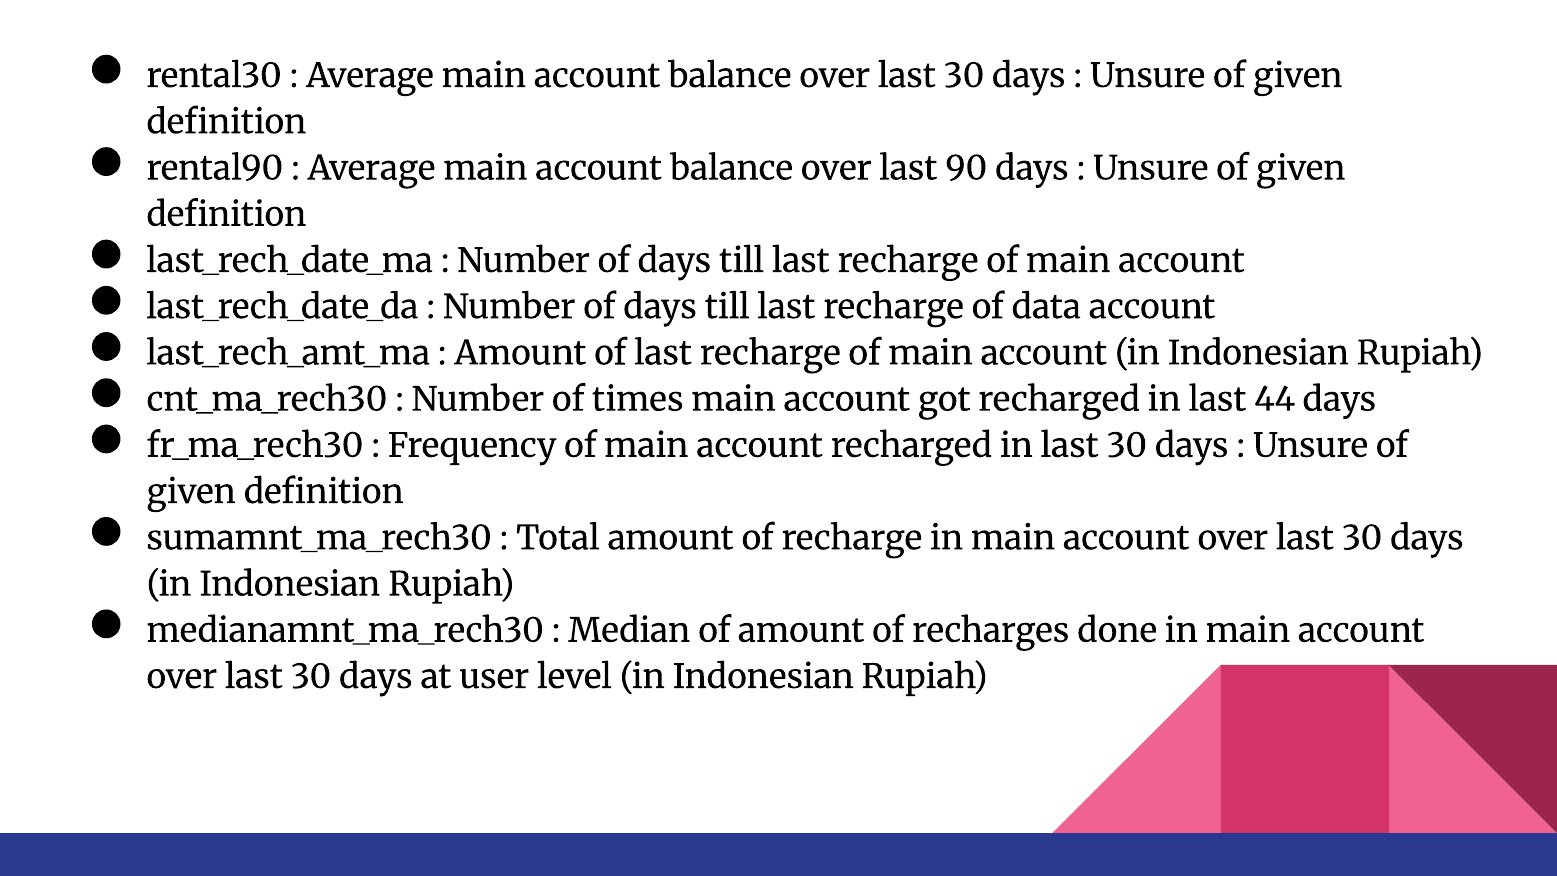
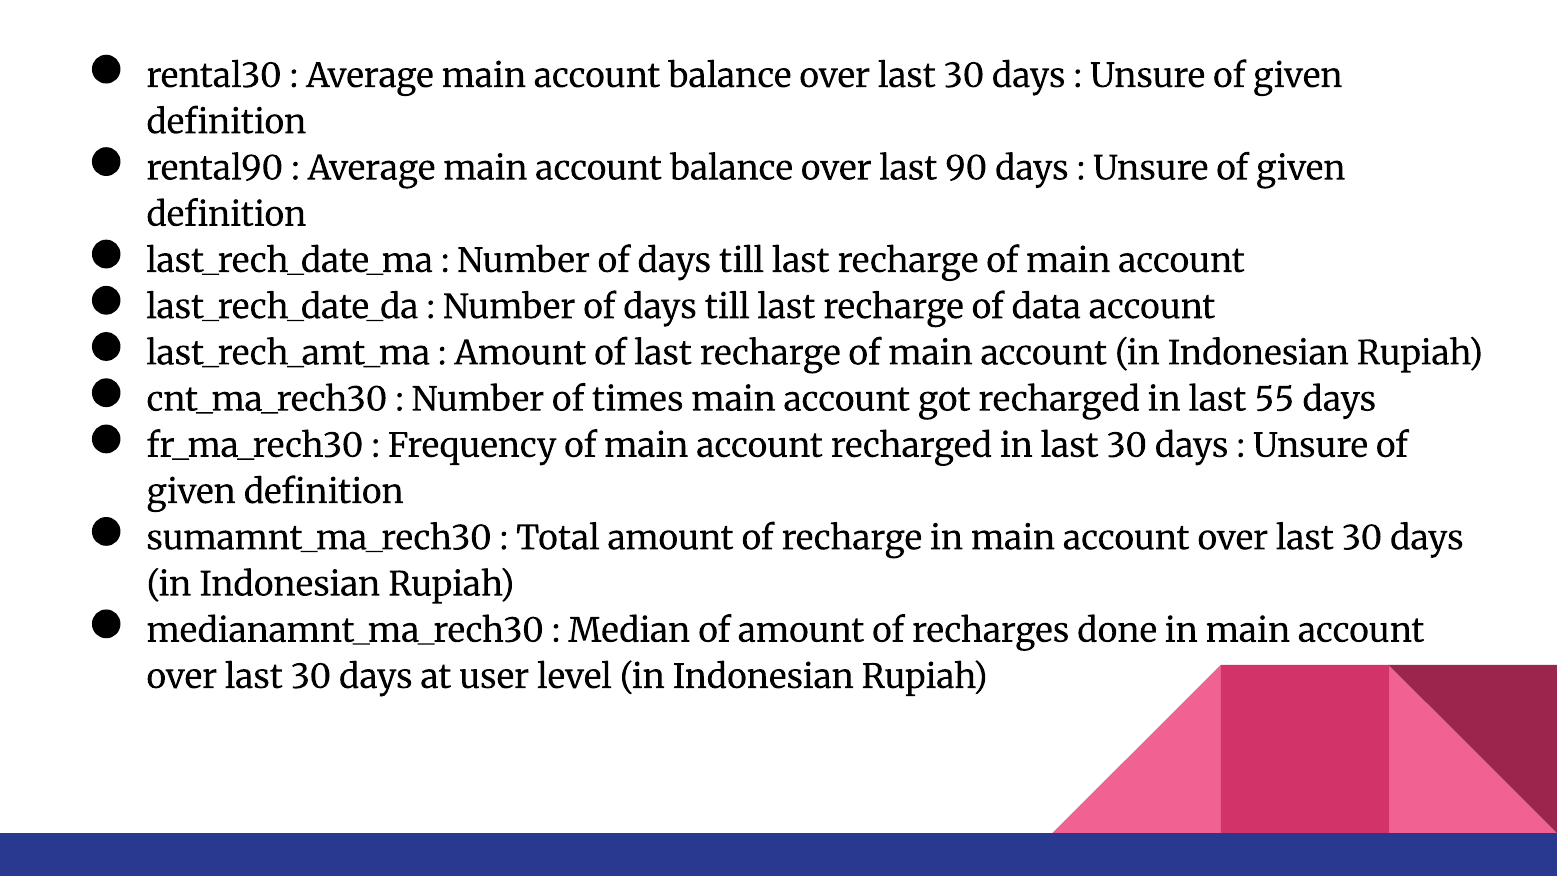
44: 44 -> 55 (1274, 400)
